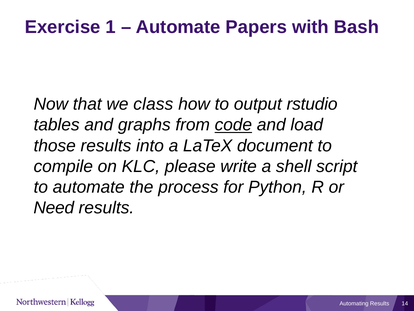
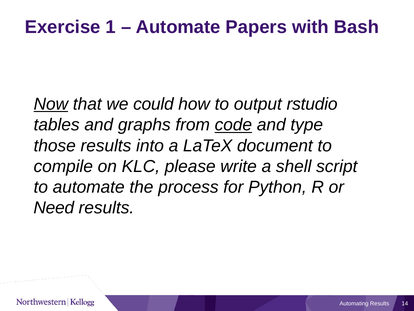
Now underline: none -> present (51, 104)
class: class -> could (153, 104)
load: load -> type (307, 125)
